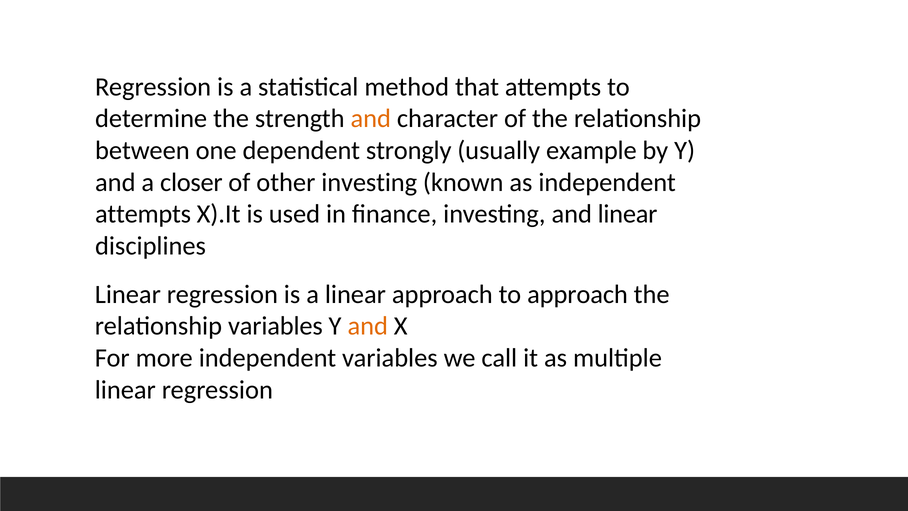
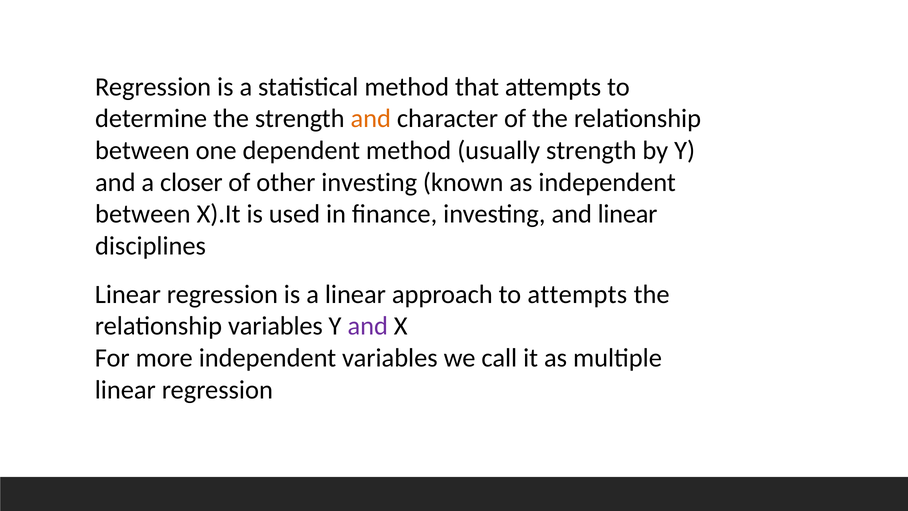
dependent strongly: strongly -> method (409, 150)
usually example: example -> strength (591, 150)
attempts: attempts -> between (143, 214)
to approach: approach -> attempts (577, 294)
and colour: orange -> purple (368, 326)
